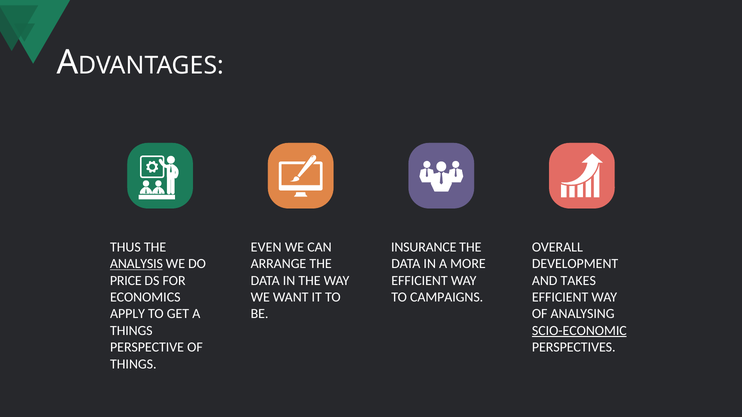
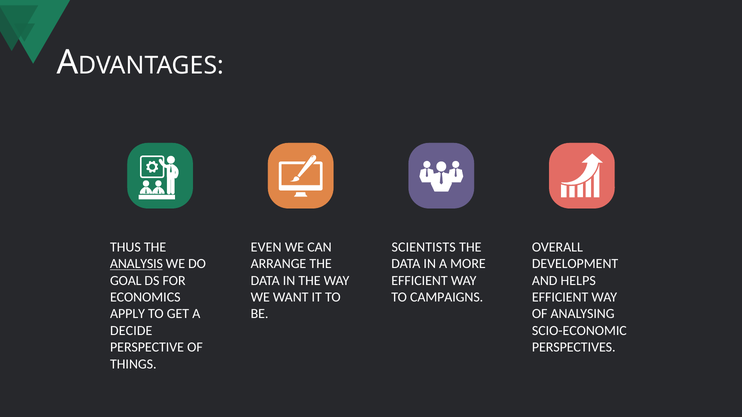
INSURANCE: INSURANCE -> SCIENTISTS (424, 247)
PRICE: PRICE -> GOAL (126, 281)
TAKES: TAKES -> HELPS (578, 281)
THINGS: THINGS -> DECIDE (131, 331)
SCIO-ECONOMIC underline: present -> none (579, 331)
